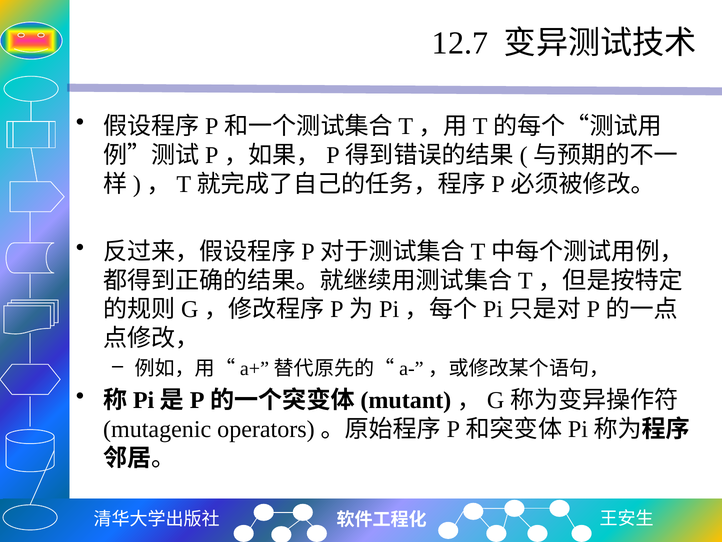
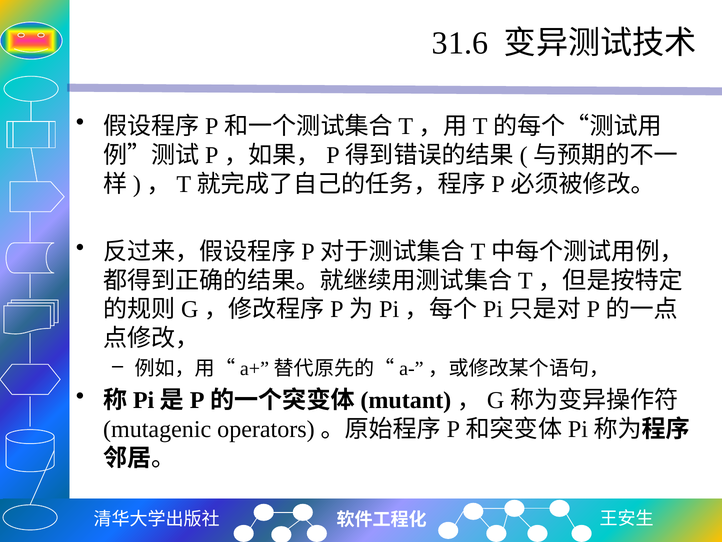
12.7: 12.7 -> 31.6 (460, 43)
